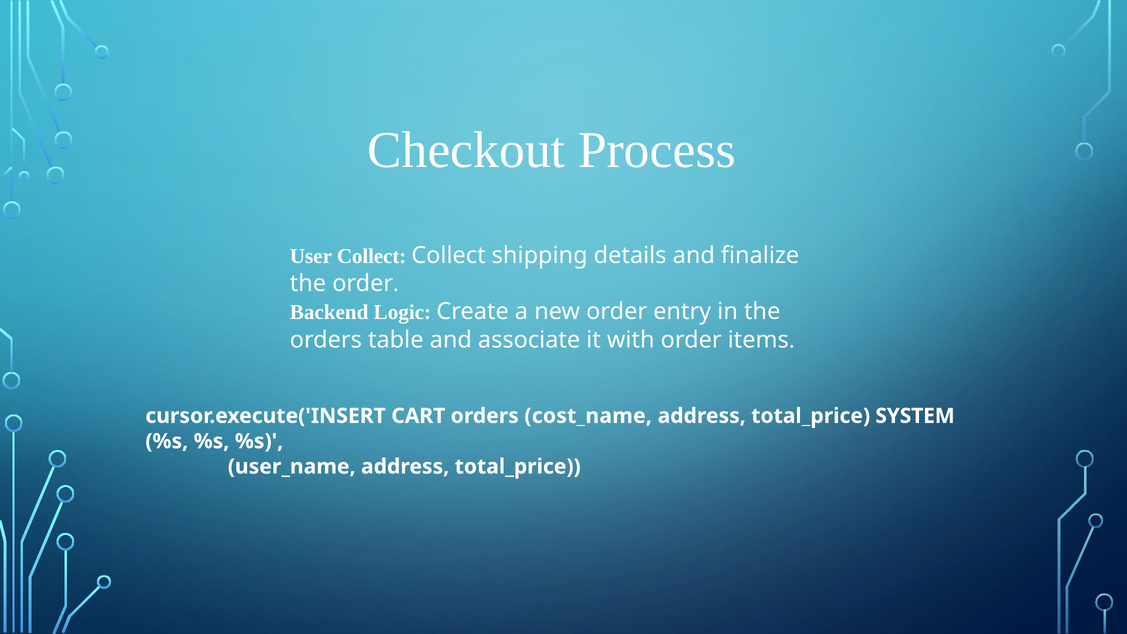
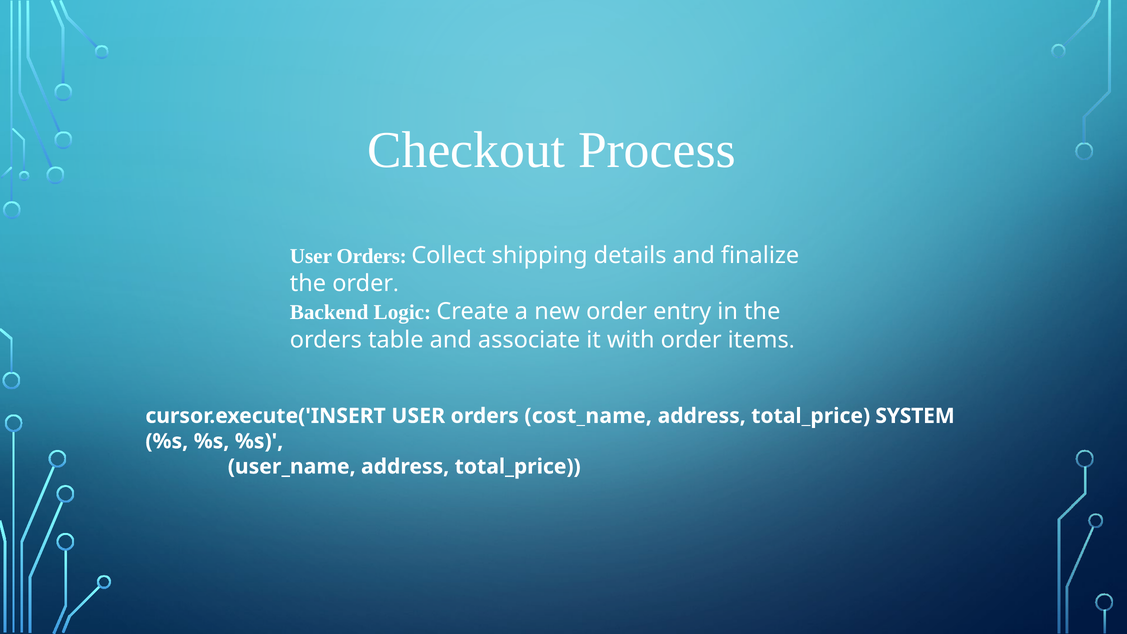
Collect: Collect -> Orders (372, 256)
cursor.execute('INSERT CART: CART -> USER (418, 416)
